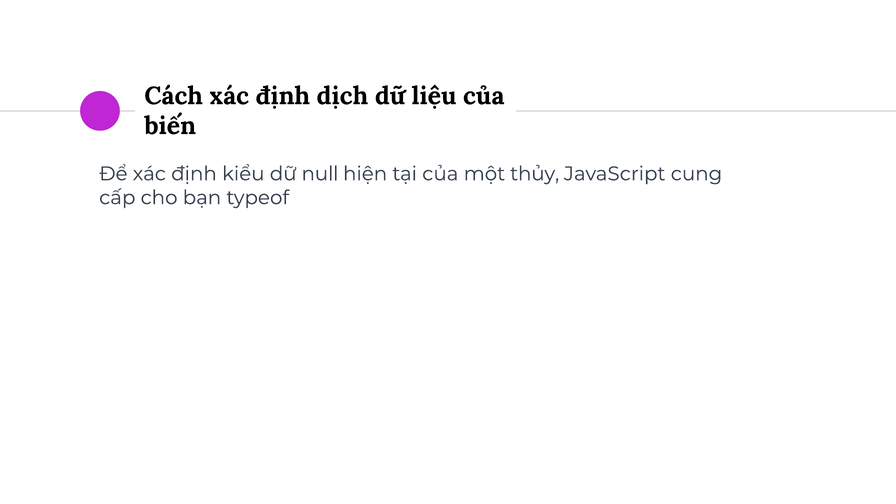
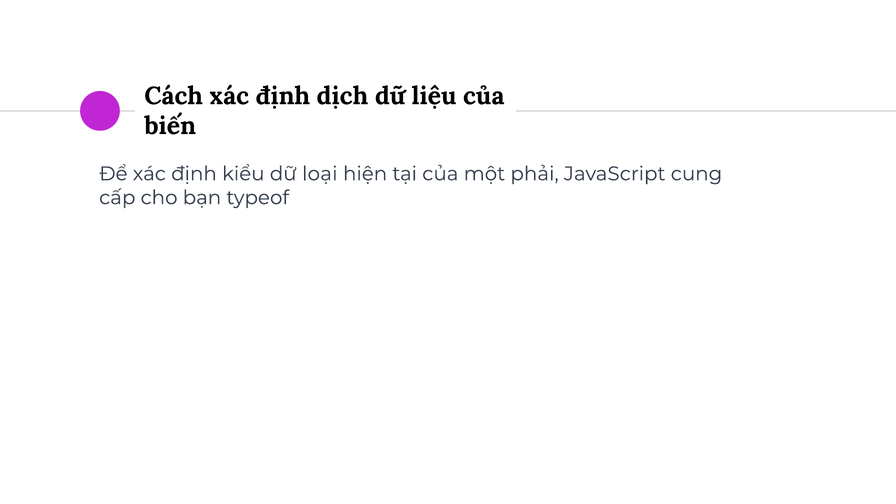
null: null -> loại (320, 174)
thủy: thủy -> phải (535, 174)
